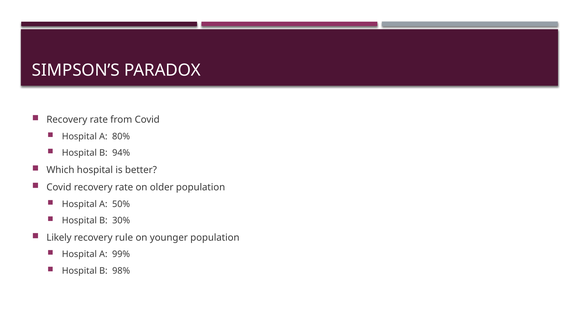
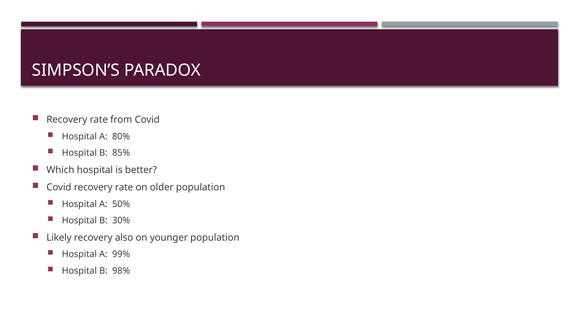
94%: 94% -> 85% (121, 153)
rule: rule -> also (124, 237)
